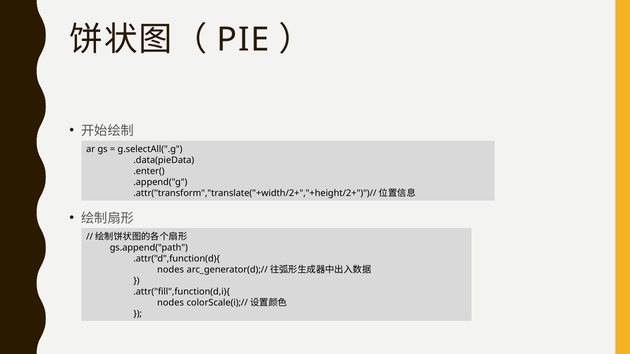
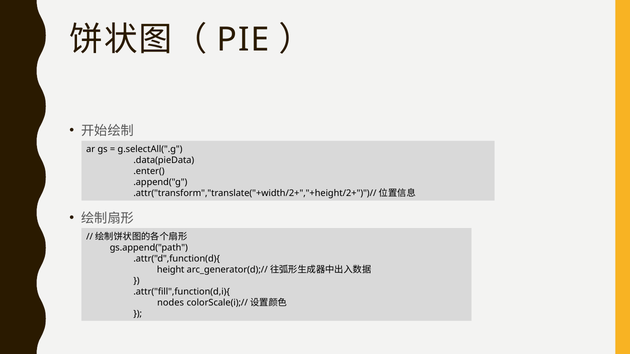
nodes: nodes -> height (171, 270)
